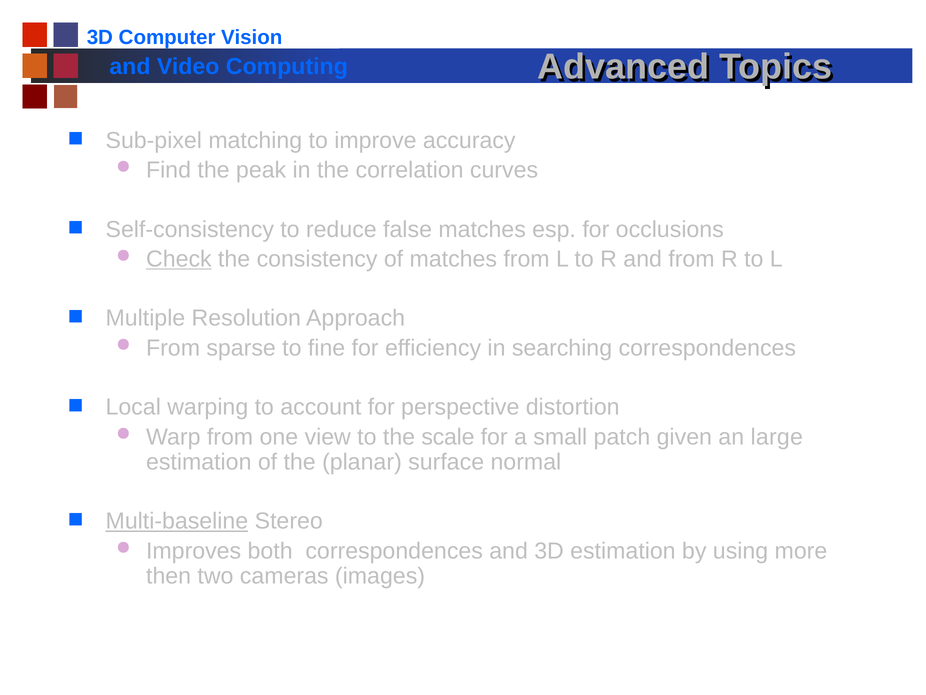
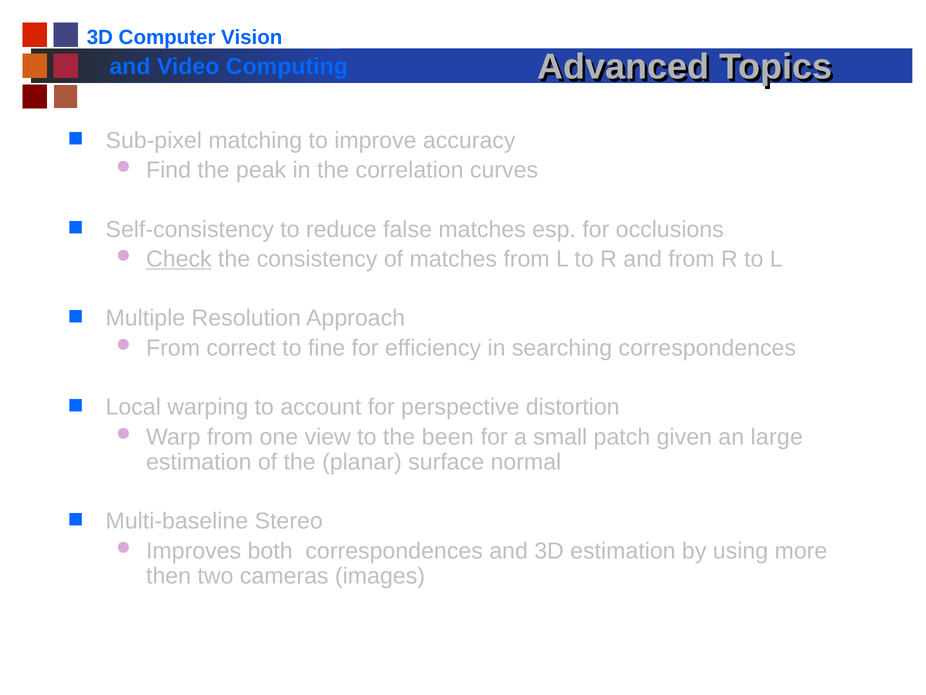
sparse: sparse -> correct (241, 348)
scale: scale -> been (448, 437)
Multi-baseline underline: present -> none (177, 521)
